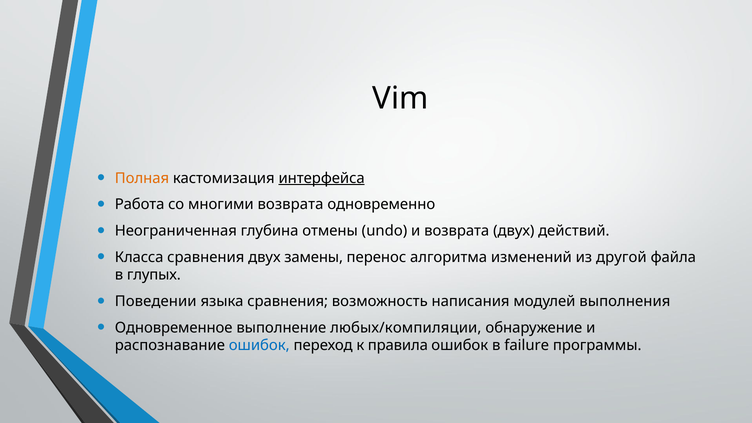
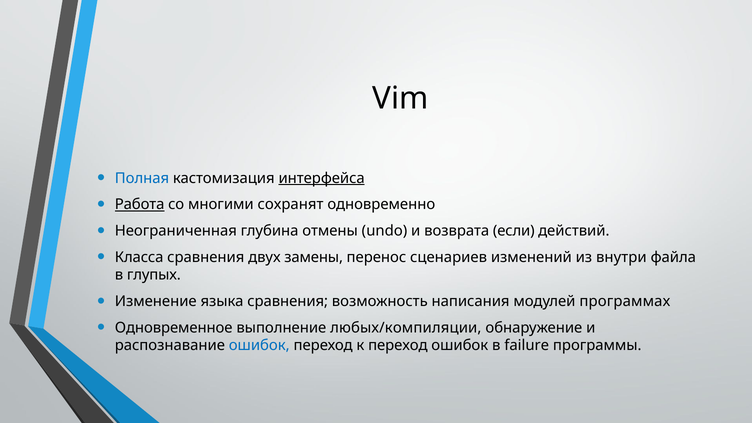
Полная colour: orange -> blue (142, 178)
Работа underline: none -> present (140, 205)
многими возврата: возврата -> сохранят (291, 205)
возврата двух: двух -> если (514, 231)
алгоритма: алгоритма -> сценариев (449, 257)
другой: другой -> внутри (621, 257)
Поведении: Поведении -> Изменение (156, 301)
выполнения: выполнения -> программах (625, 301)
к правила: правила -> переход (398, 345)
